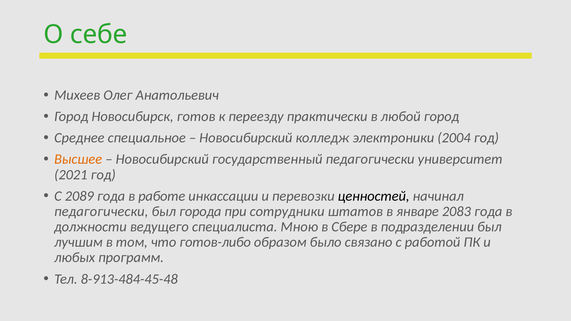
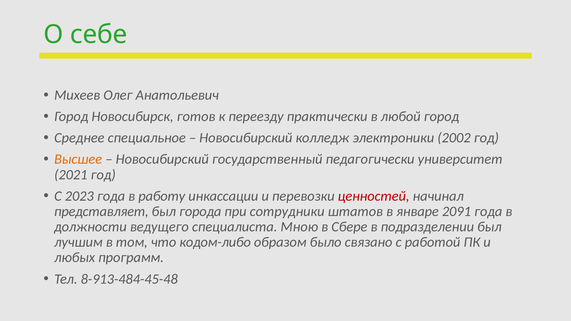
2004: 2004 -> 2002 (454, 138)
2089: 2089 -> 2023 (79, 196)
работе: работе -> работу (162, 196)
ценностей colour: black -> red (374, 196)
педагогически: педагогически -> представляет (101, 212)
2083: 2083 -> 2091 (456, 212)
готов-либо: готов-либо -> кодом-либо (215, 242)
